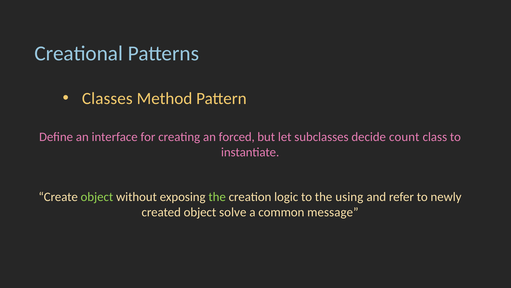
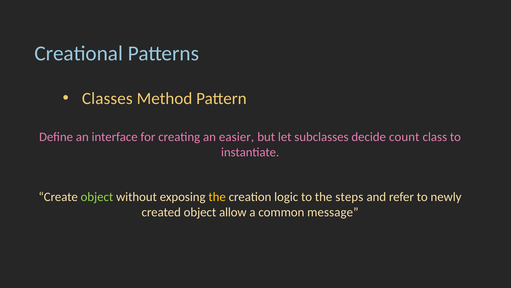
forced: forced -> easier (237, 137)
the colour: light green -> yellow (217, 197)
using: using -> steps (349, 197)
solve: solve -> allow (233, 212)
